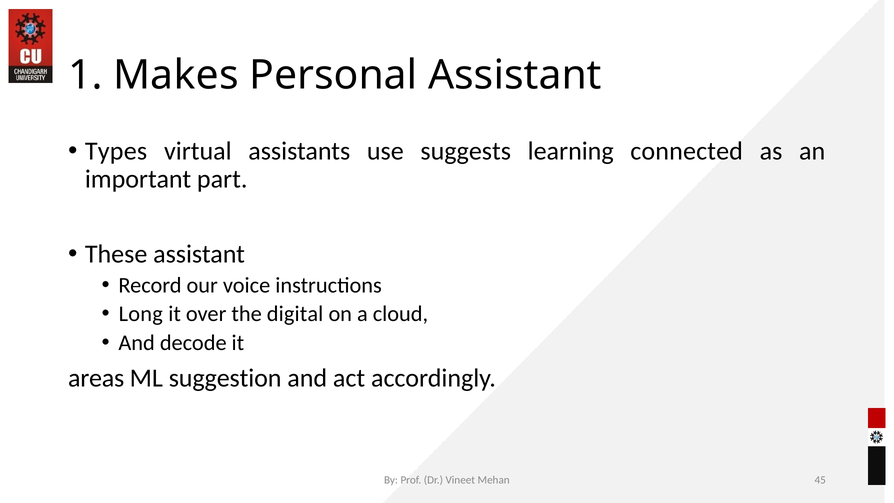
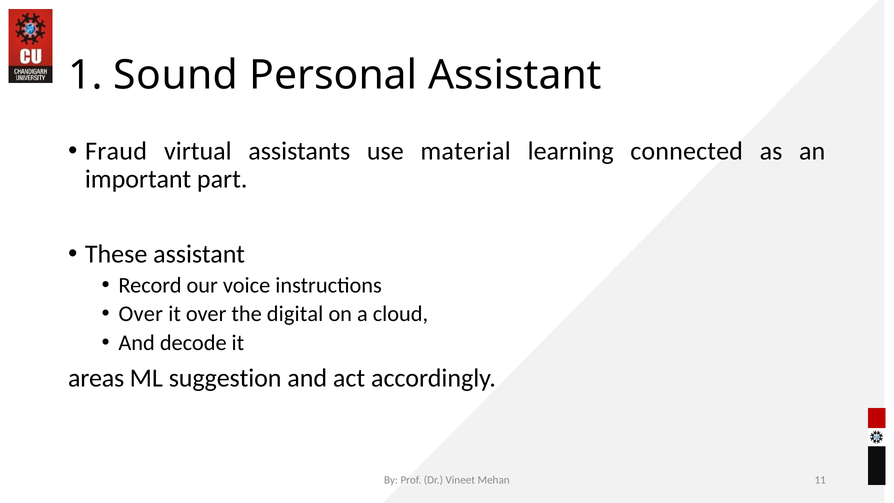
Makes: Makes -> Sound (176, 75)
Types: Types -> Fraud (116, 151)
suggests: suggests -> material (466, 151)
Long: Long -> Over (141, 314)
45: 45 -> 11 (820, 480)
